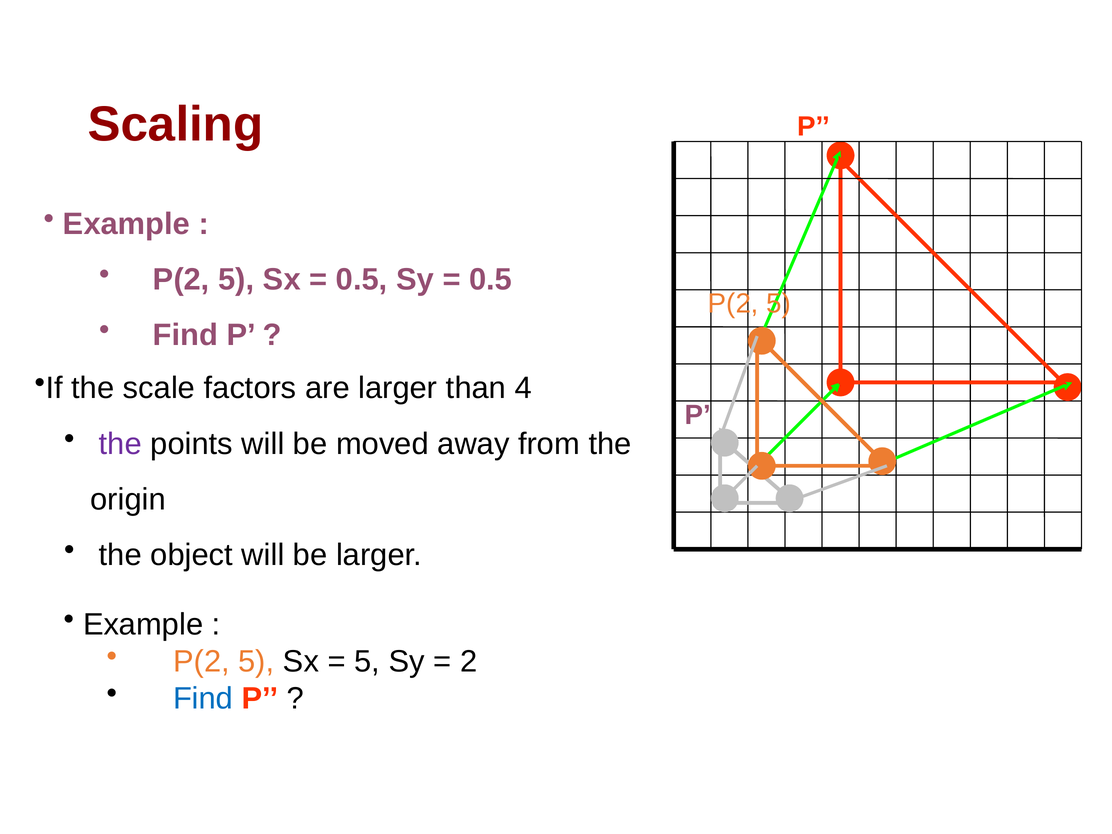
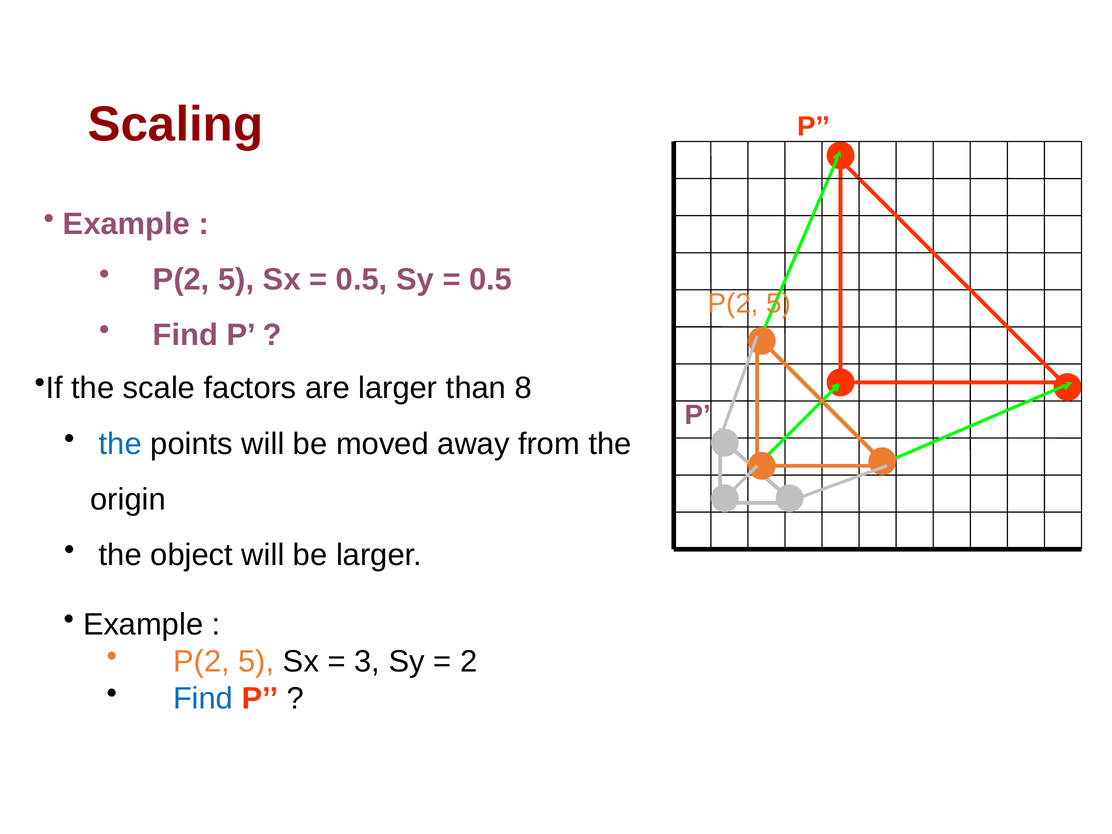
4: 4 -> 8 (523, 388)
the colour: purple -> blue (120, 444)
5: 5 -> 3 (367, 662)
